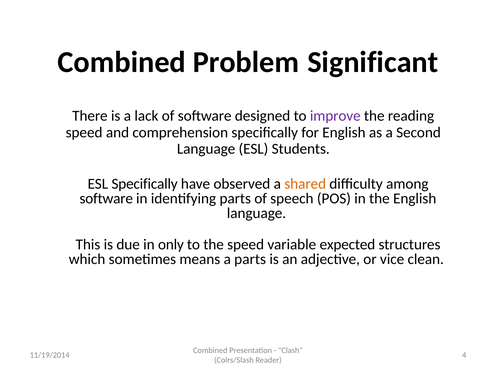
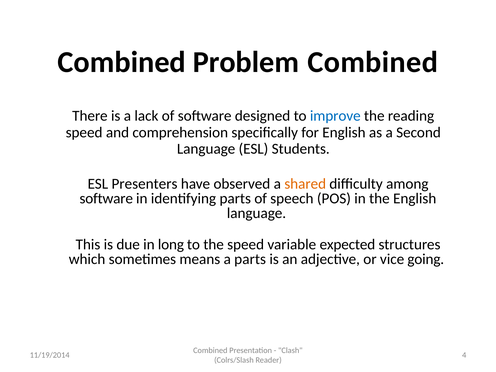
Problem Significant: Significant -> Combined (373, 62)
improve colour: purple -> blue (335, 116)
ESL Specifically: Specifically -> Presenters (145, 184)
only: only -> long (171, 244)
clean: clean -> going (426, 259)
